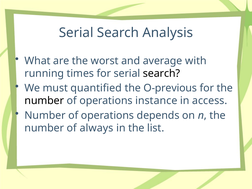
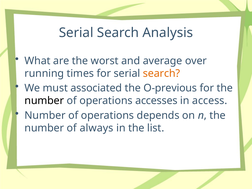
with: with -> over (196, 61)
search colour: black -> orange (162, 73)
quantified: quantified -> associated (96, 88)
instance: instance -> accesses (156, 101)
